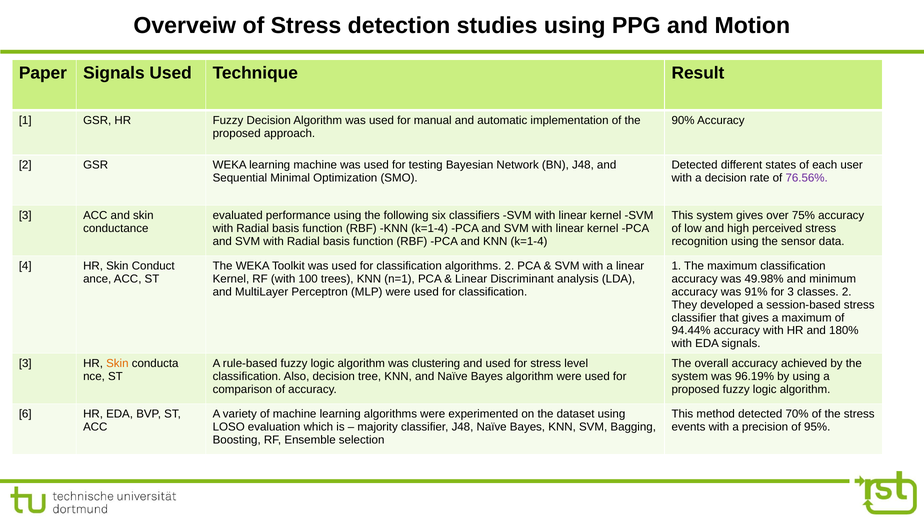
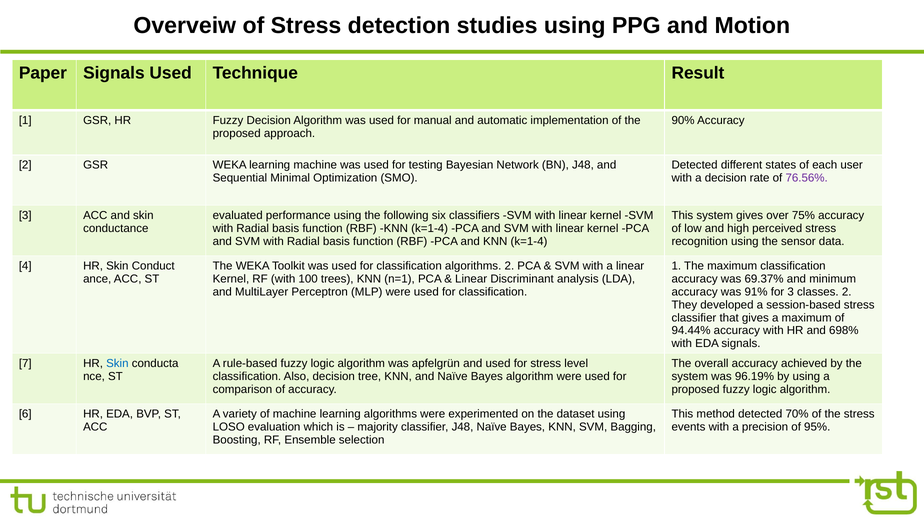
49.98%: 49.98% -> 69.37% (764, 279)
180%: 180% -> 698% (844, 330)
3: 3 -> 7 (25, 363)
Skin colour: orange -> blue (117, 363)
clustering: clustering -> apfelgrün (436, 363)
